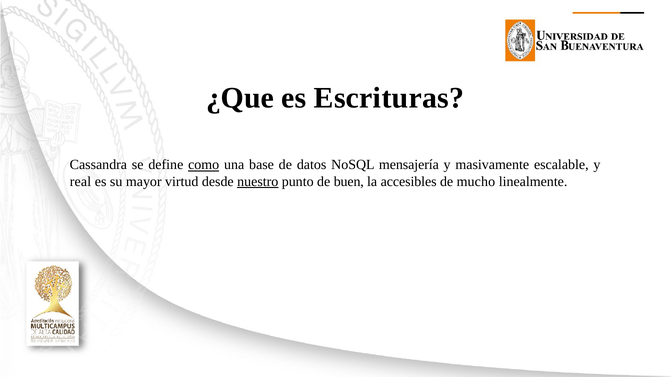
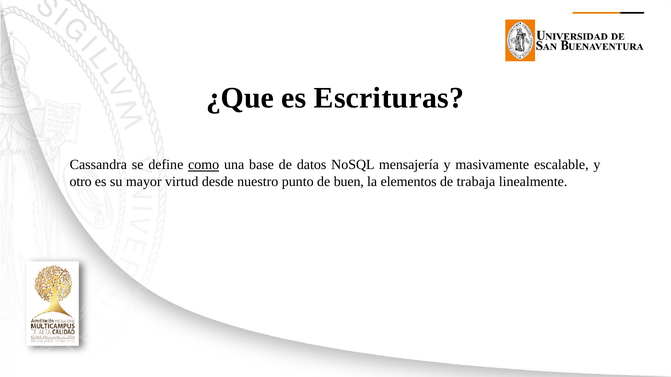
real: real -> otro (81, 182)
nuestro underline: present -> none (258, 182)
accesibles: accesibles -> elementos (409, 182)
mucho: mucho -> trabaja (476, 182)
